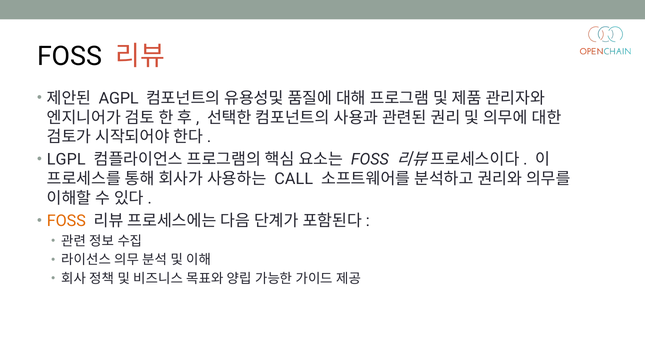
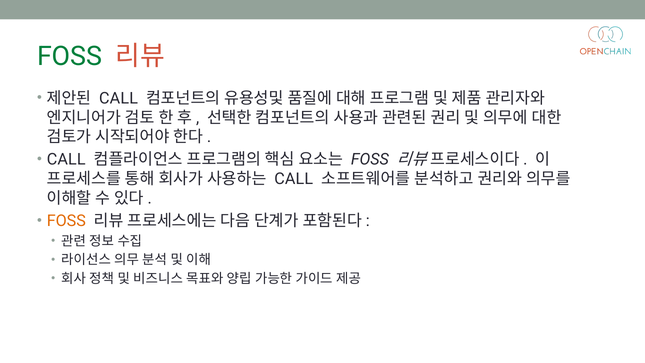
FOSS colour: black -> green (70, 56)
AGPL: AGPL -> CALL (119, 98)
LGPL: LGPL -> CALL (66, 160)
